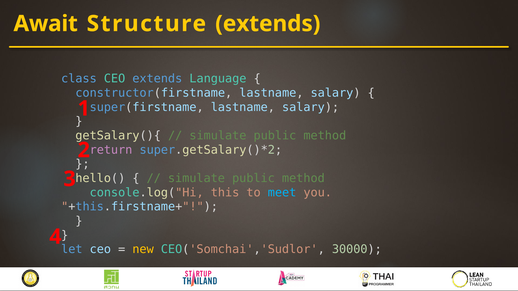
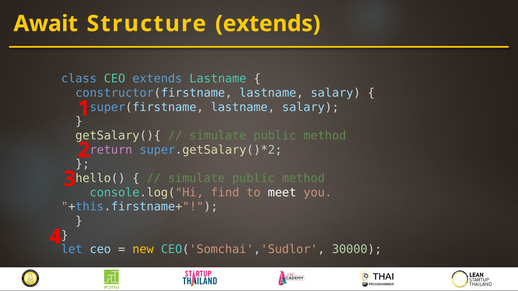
extends Language: Language -> Lastname (218, 79)
this: this -> find (225, 193)
meet colour: light blue -> white (282, 193)
